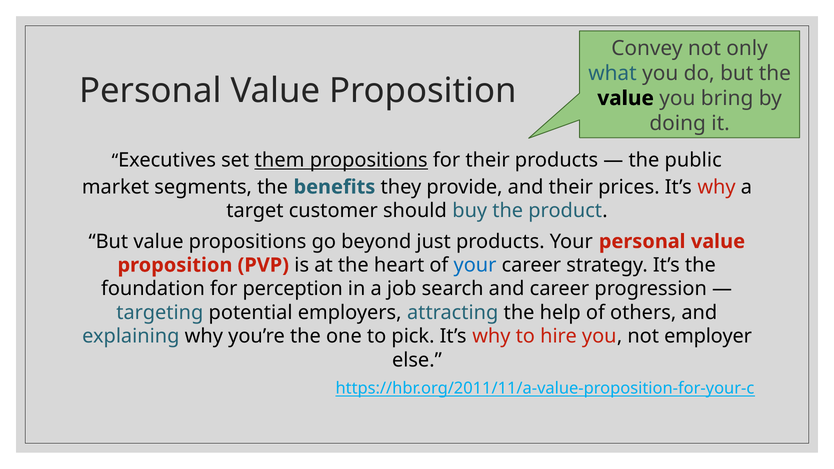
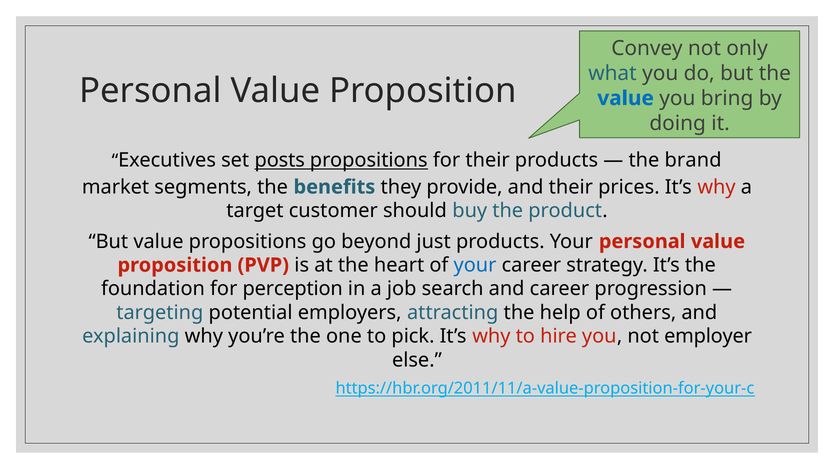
value colour: black -> blue (626, 98)
them: them -> posts (280, 160)
public: public -> brand (693, 160)
